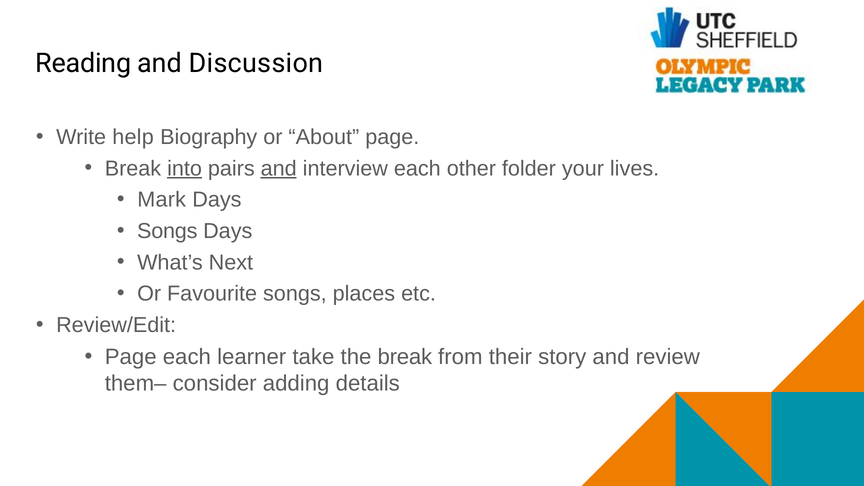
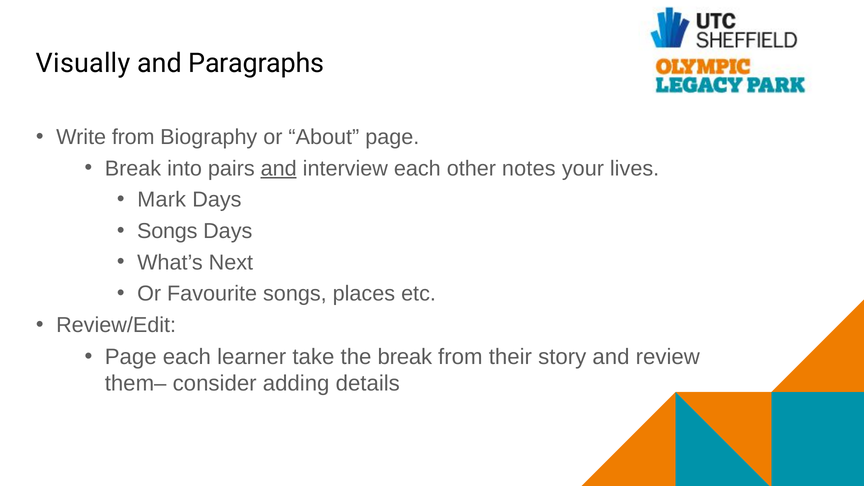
Reading: Reading -> Visually (83, 63)
Discussion: Discussion -> Paragraphs (256, 63)
Write help: help -> from (133, 137)
into underline: present -> none (185, 168)
folder: folder -> notes (529, 168)
